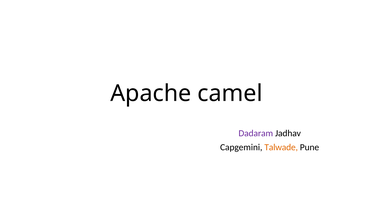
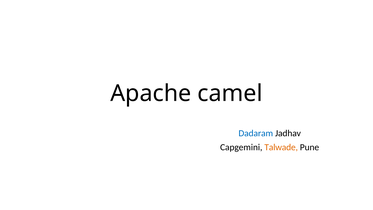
Dadaram colour: purple -> blue (256, 133)
